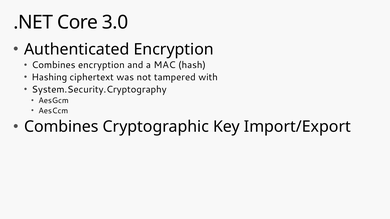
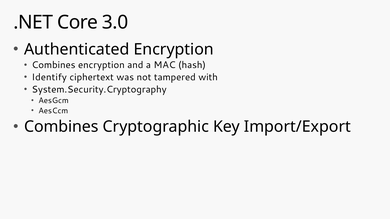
Hashing: Hashing -> Identify (49, 77)
